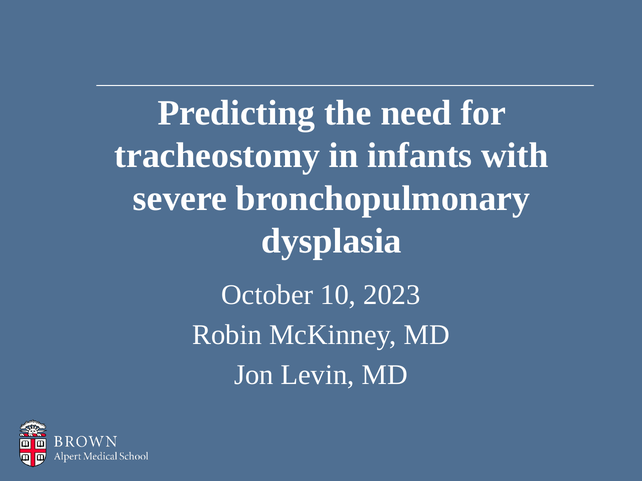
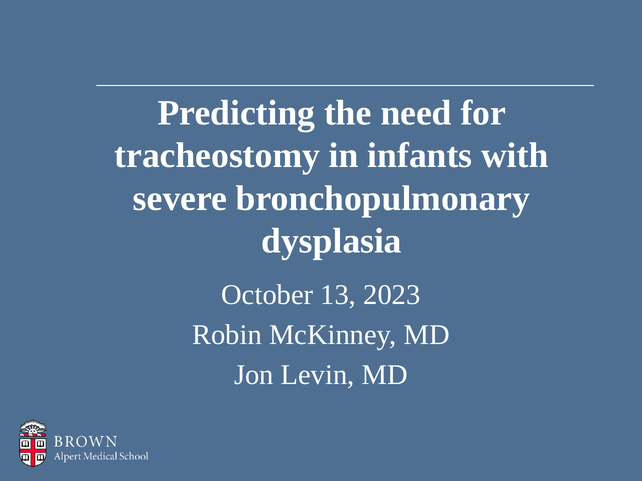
10: 10 -> 13 (338, 295)
